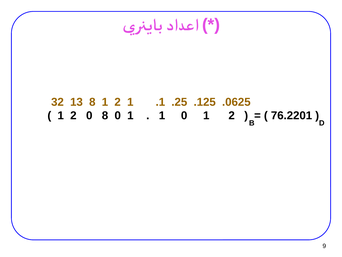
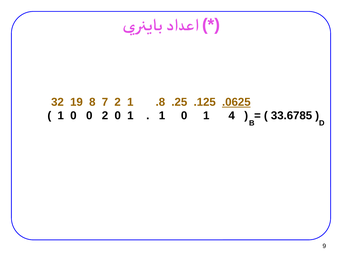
13: 13 -> 19 (76, 102)
8 1: 1 -> 7 (105, 102)
.1: .1 -> .8 (160, 102)
.0625 underline: none -> present (236, 102)
2: 2 -> 0 (73, 115)
0 8: 8 -> 2 (105, 115)
0 1 2: 2 -> 4 (232, 115)
76.2201: 76.2201 -> 33.6785 (292, 115)
